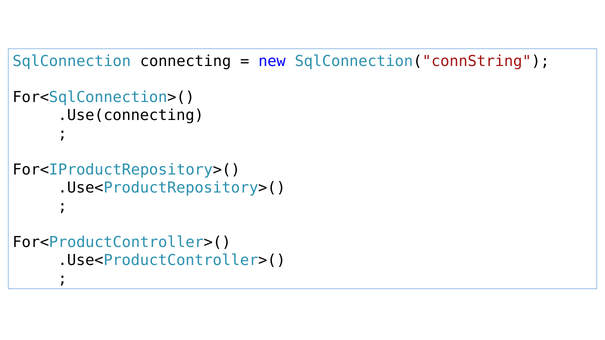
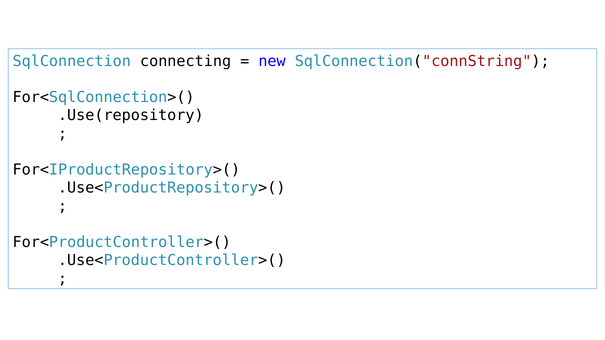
.Use(connecting: .Use(connecting -> .Use(repository (131, 116)
